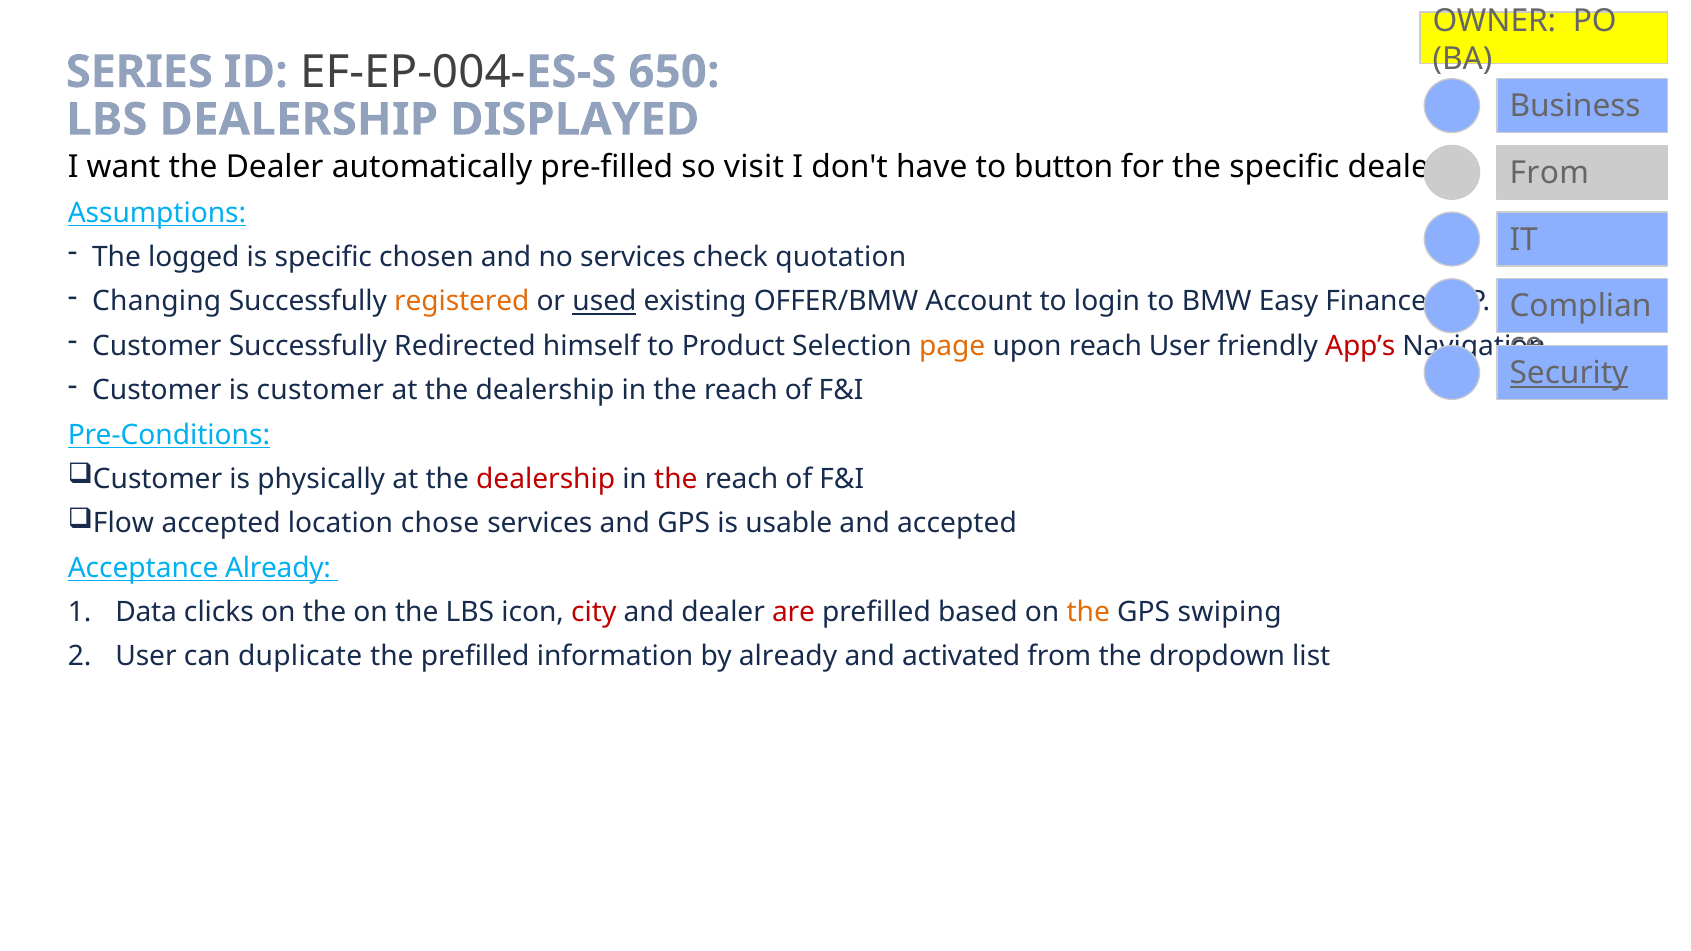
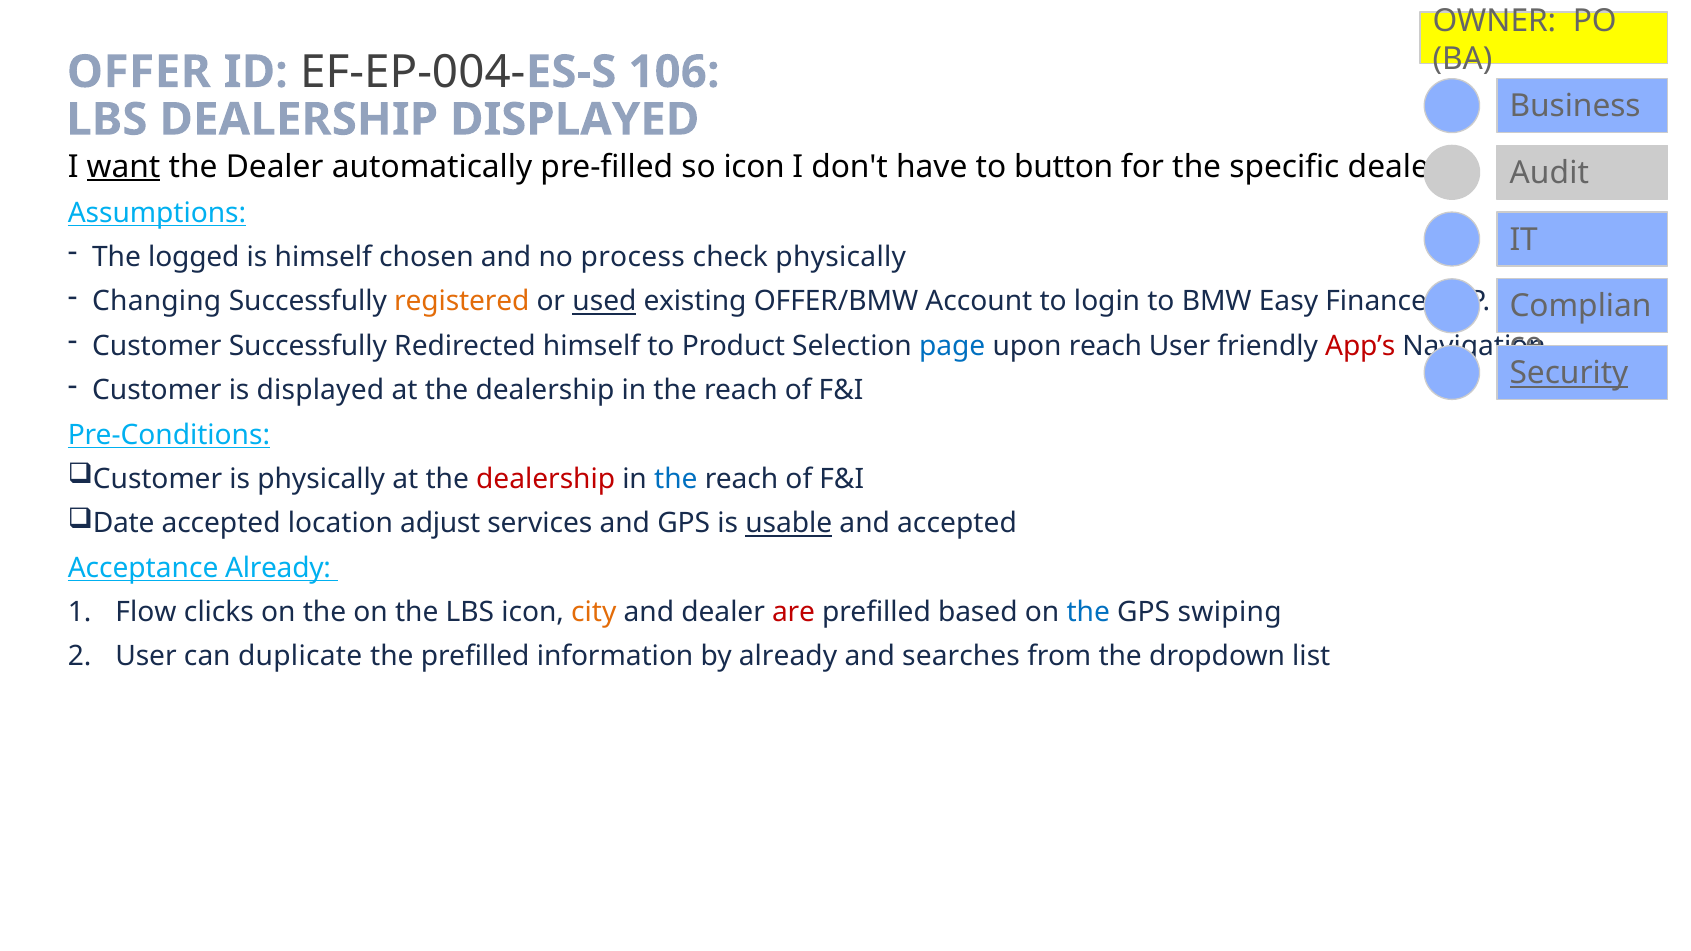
SERIES: SERIES -> OFFER (139, 72)
650: 650 -> 106 (674, 72)
want underline: none -> present (124, 167)
so visit: visit -> icon (754, 167)
From: From -> Audit (1549, 173)
is specific: specific -> himself (323, 257)
no services: services -> process (633, 257)
check quotation: quotation -> physically (841, 257)
page colour: orange -> blue (952, 346)
is customer: customer -> displayed (320, 391)
the colour: red -> blue (676, 479)
Flow: Flow -> Date (124, 524)
chose: chose -> adjust (440, 524)
usable underline: none -> present (789, 524)
Data: Data -> Flow (146, 612)
city colour: red -> orange (594, 612)
the colour: orange -> blue (1088, 612)
activated: activated -> searches (961, 657)
